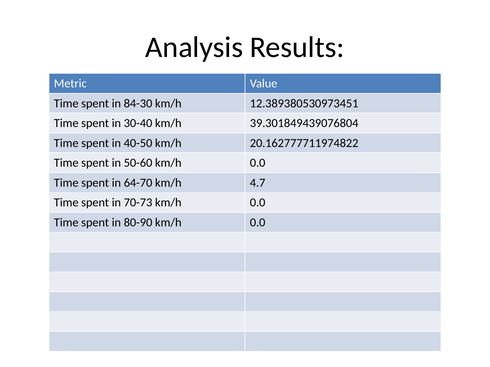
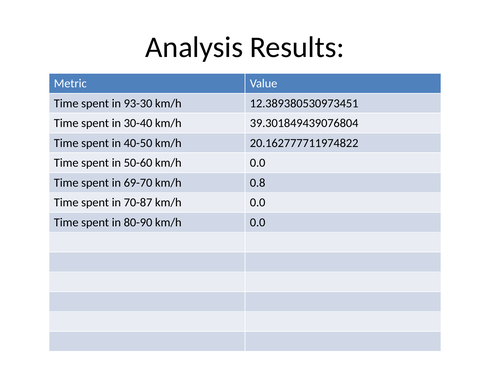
84-30: 84-30 -> 93-30 (138, 103)
64-70: 64-70 -> 69-70 (138, 183)
4.7: 4.7 -> 0.8 (258, 183)
70-73: 70-73 -> 70-87 (138, 203)
